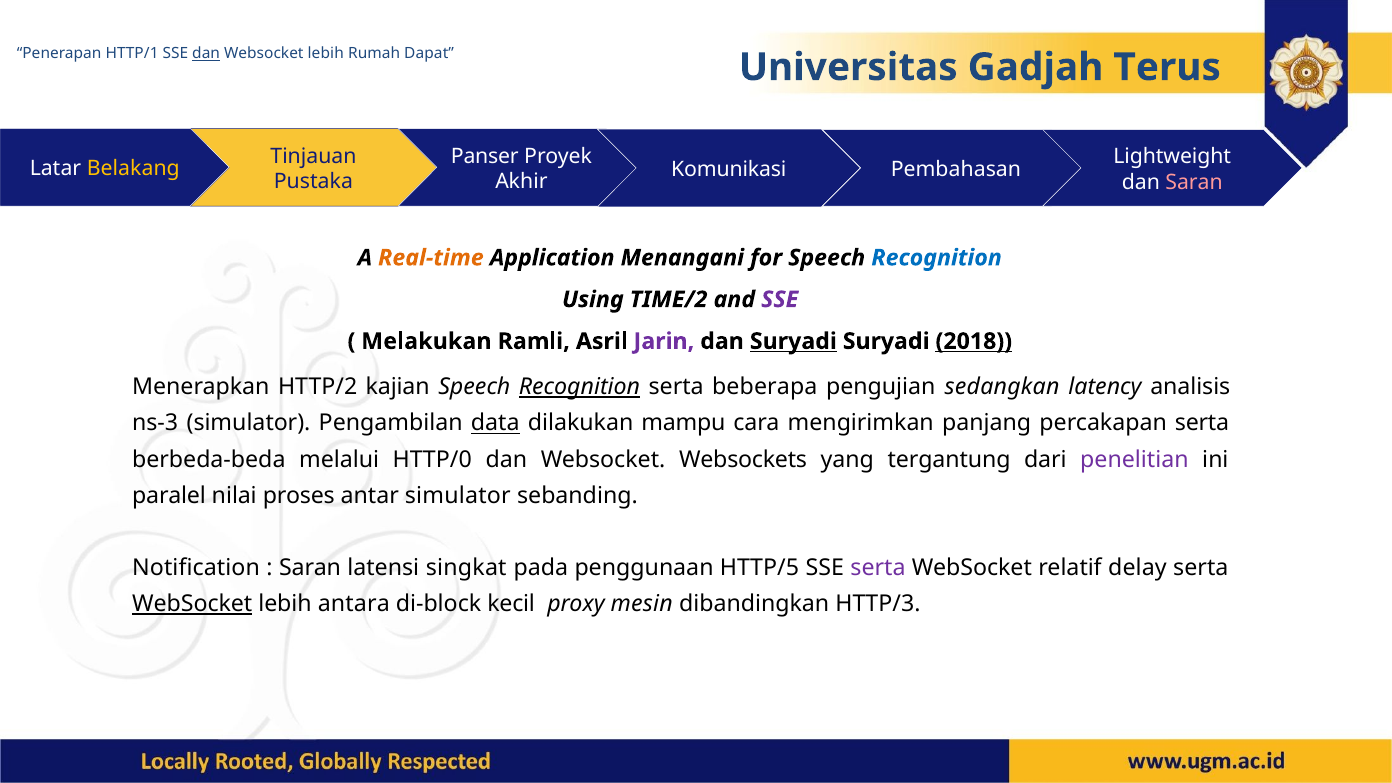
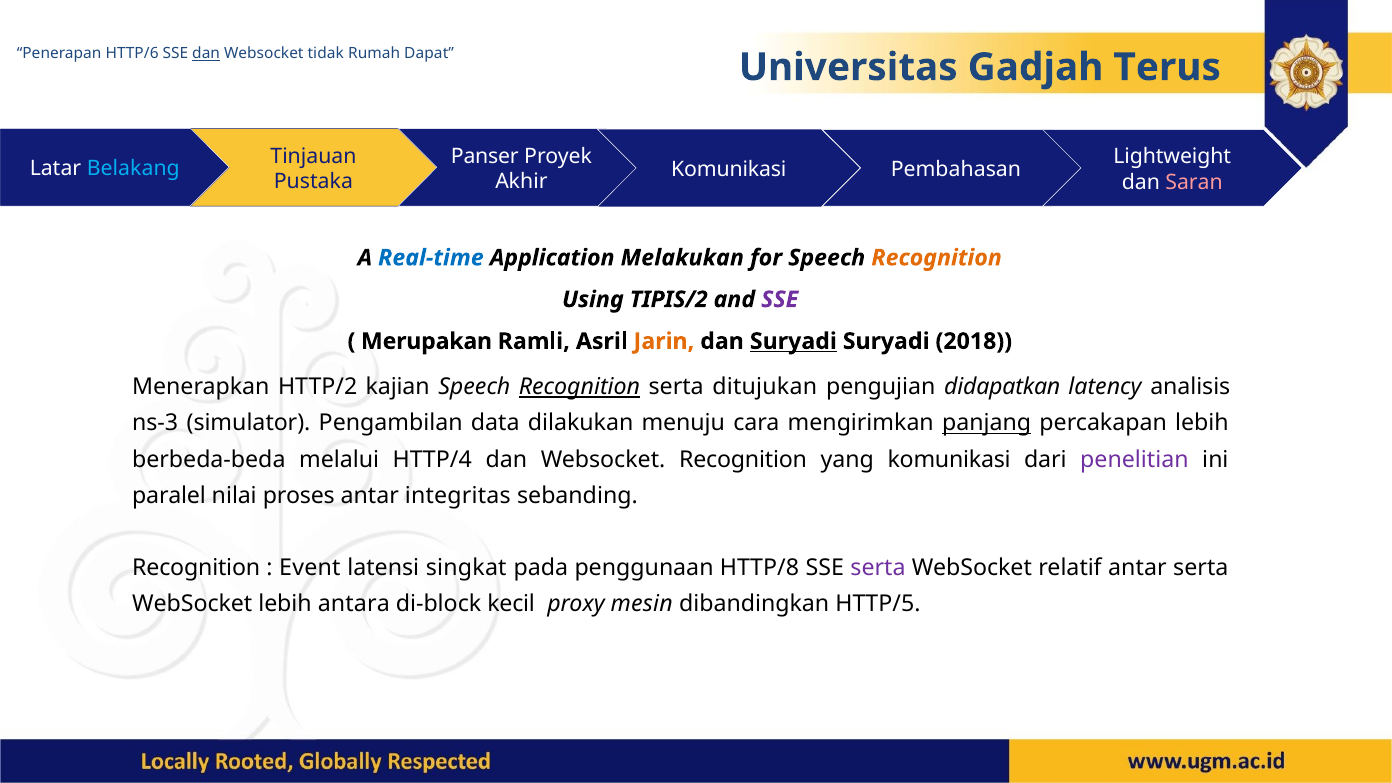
HTTP/1: HTTP/1 -> HTTP/6 (132, 54)
lebih: lebih -> tidak (326, 54)
Belakang colour: yellow -> light blue (133, 169)
Real-time colour: orange -> blue (431, 258)
Menangani: Menangani -> Melakukan (682, 258)
Recognition colour: blue -> orange (937, 258)
TIME/2: TIME/2 -> TIPIS/2 (669, 300)
Melakukan: Melakukan -> Merupakan (427, 341)
Jarin colour: purple -> orange (664, 341)
2018 underline: present -> none (974, 341)
beberapa: beberapa -> ditujukan (765, 387)
sedangkan: sedangkan -> didapatkan (1002, 387)
data underline: present -> none (495, 423)
mampu: mampu -> menuju (683, 423)
panjang underline: none -> present (987, 423)
percakapan serta: serta -> lebih (1202, 423)
HTTP/0: HTTP/0 -> HTTP/4 (432, 459)
Websocket Websockets: Websockets -> Recognition (743, 459)
yang tergantung: tergantung -> komunikasi (949, 459)
antar simulator: simulator -> integritas (458, 496)
Notification: Notification -> Recognition (196, 568)
Saran: Saran -> Event (310, 568)
HTTP/5: HTTP/5 -> HTTP/8 (760, 568)
relatif delay: delay -> antar (1137, 568)
WebSocket underline: present -> none (192, 604)
HTTP/3: HTTP/3 -> HTTP/5 (878, 604)
